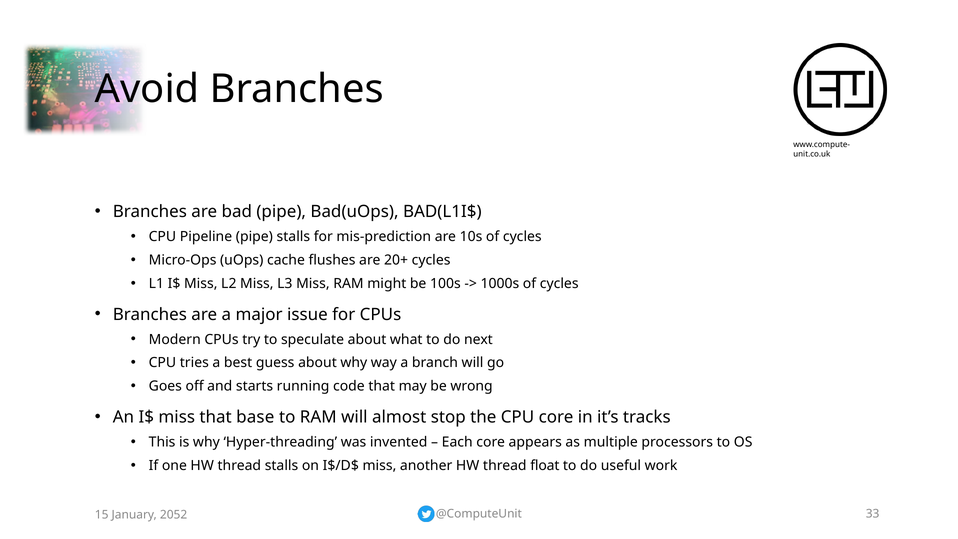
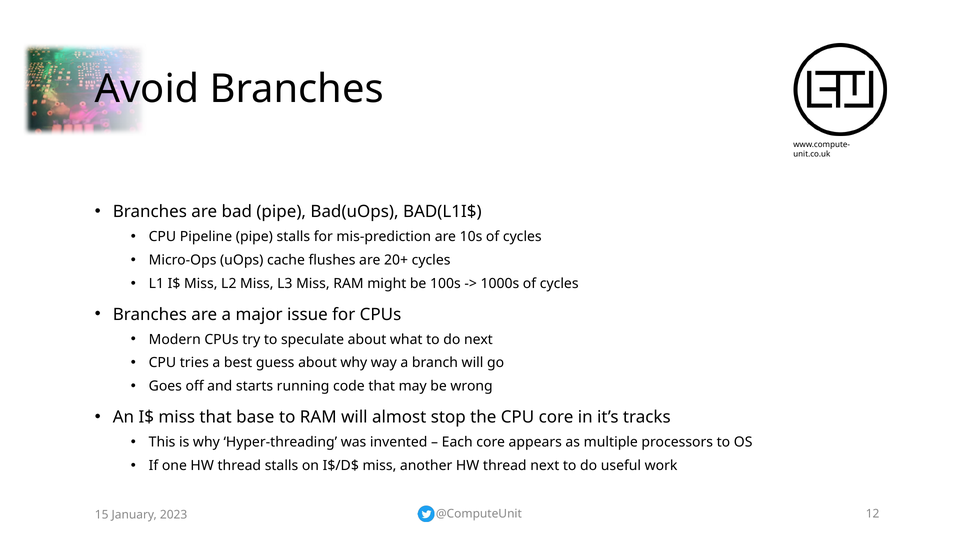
thread float: float -> next (545, 465)
33: 33 -> 12 (873, 514)
2052: 2052 -> 2023 (174, 515)
